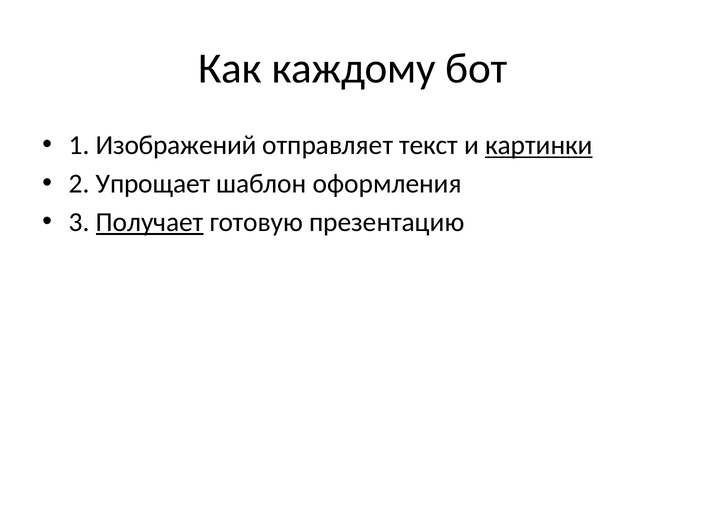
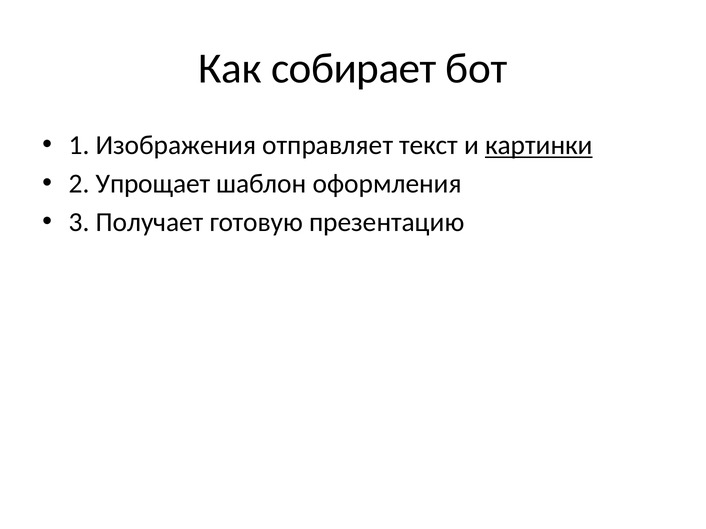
каждому: каждому -> собирает (354, 68)
Изображений: Изображений -> Изображения (176, 145)
Получает underline: present -> none (150, 222)
